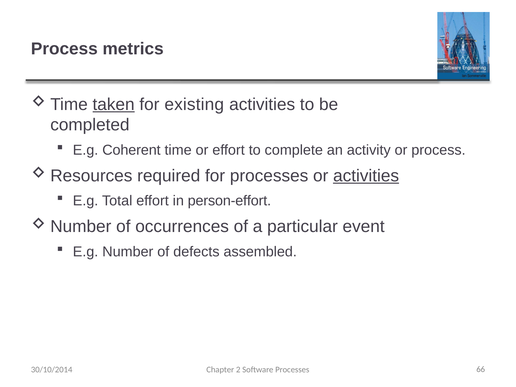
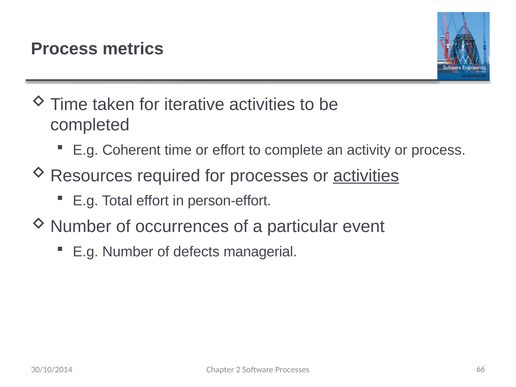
taken underline: present -> none (114, 104)
existing: existing -> iterative (194, 104)
assembled: assembled -> managerial (260, 252)
